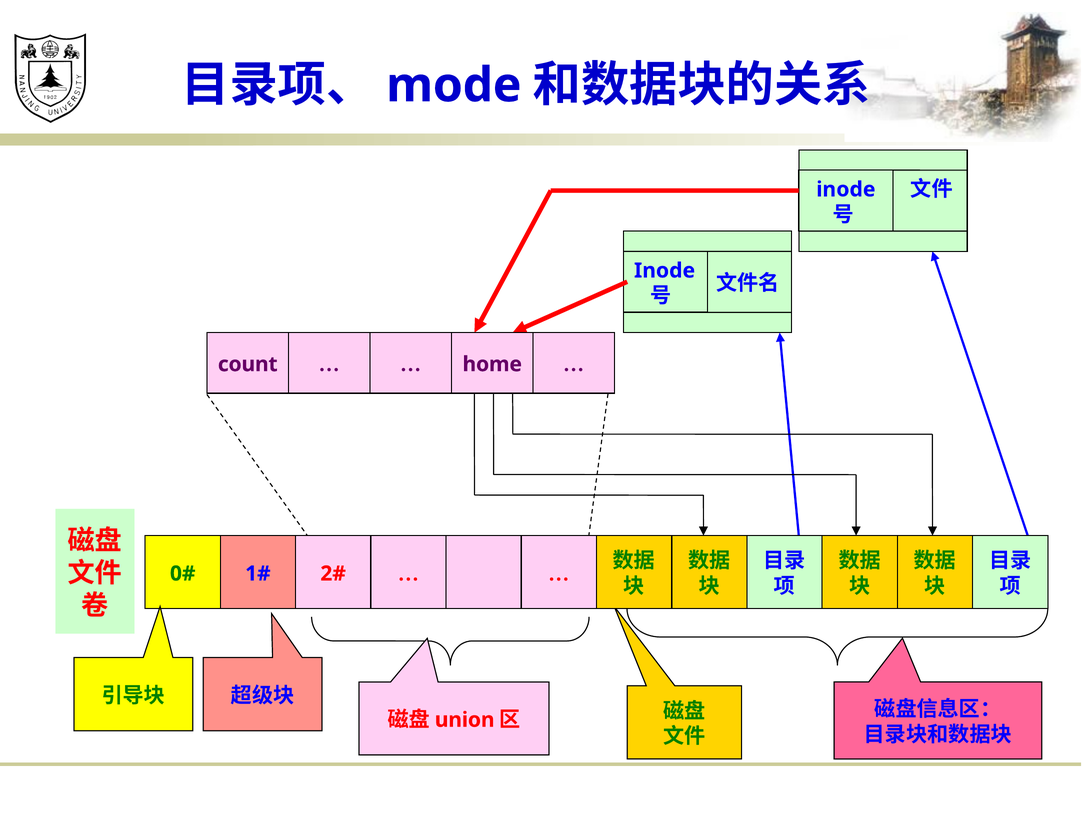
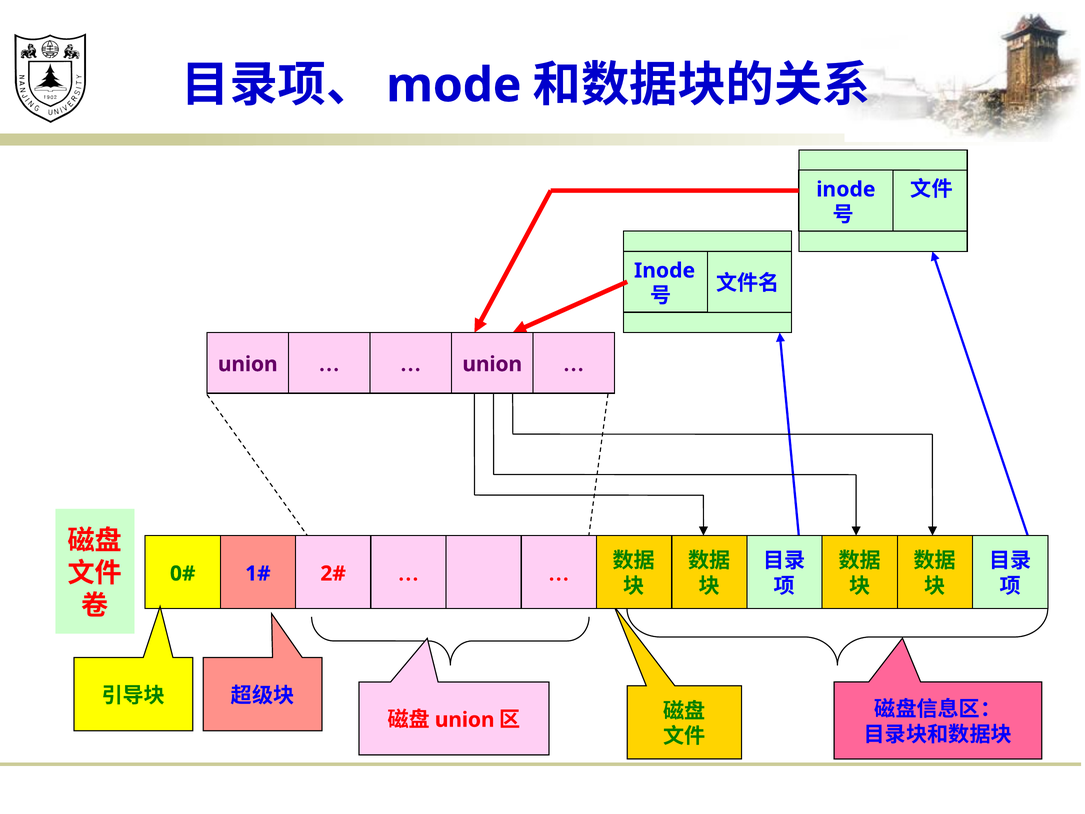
count: count -> union (248, 364)
home: home -> union (492, 364)
